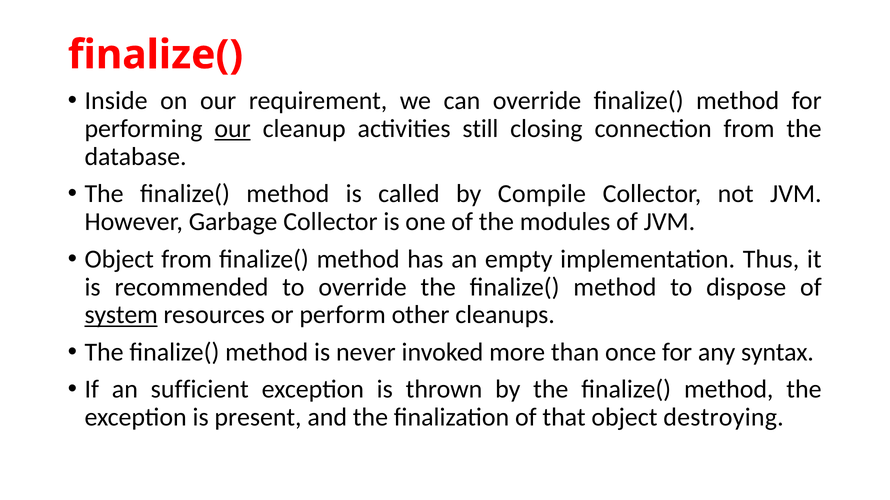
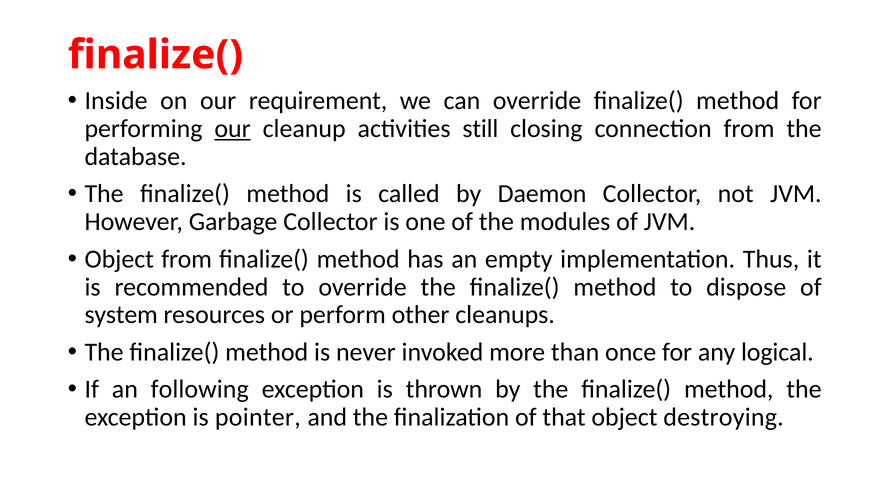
Compile: Compile -> Daemon (542, 194)
system underline: present -> none (121, 315)
syntax: syntax -> logical (777, 353)
sufficient: sufficient -> following (200, 390)
present: present -> pointer (258, 418)
